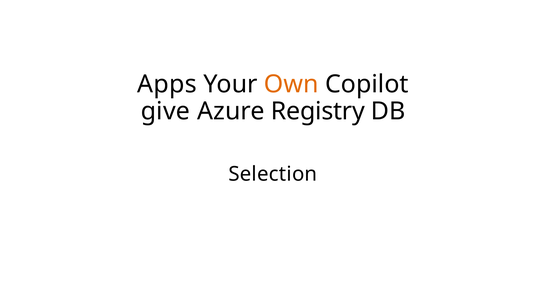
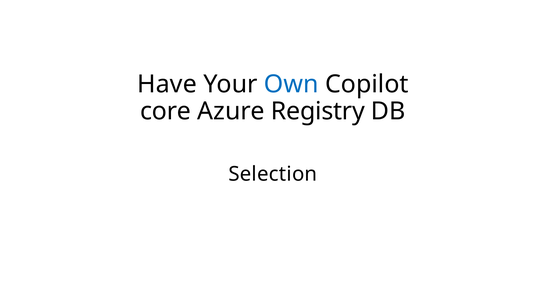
Apps: Apps -> Have (167, 84)
Own colour: orange -> blue (291, 84)
give: give -> core (166, 111)
